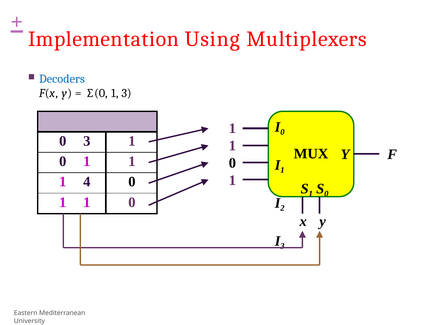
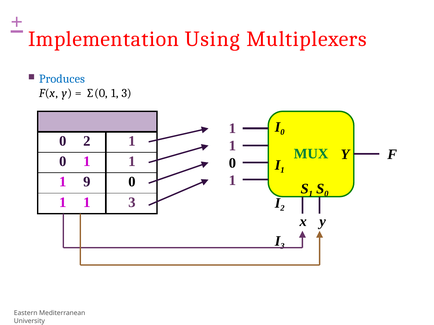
Decoders: Decoders -> Produces (62, 79)
0 3: 3 -> 2 (87, 141)
MUX colour: black -> green (311, 154)
4: 4 -> 9 (87, 182)
0: 0 -> 3 (132, 203)
